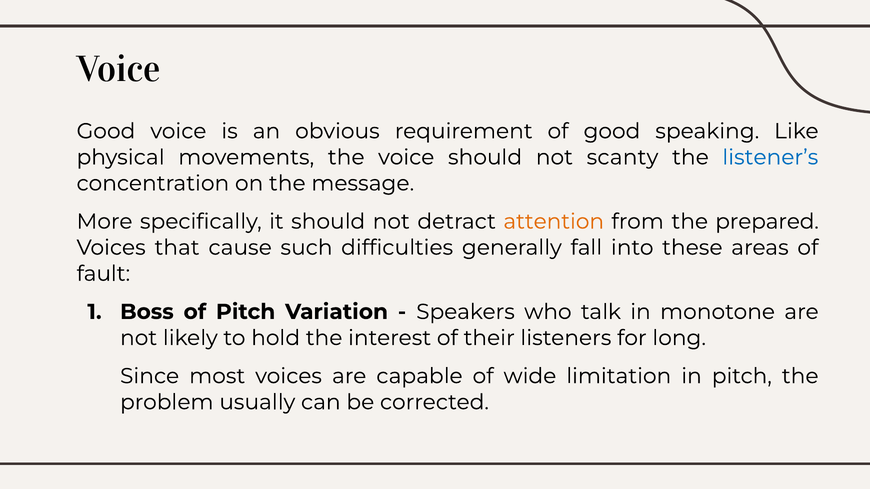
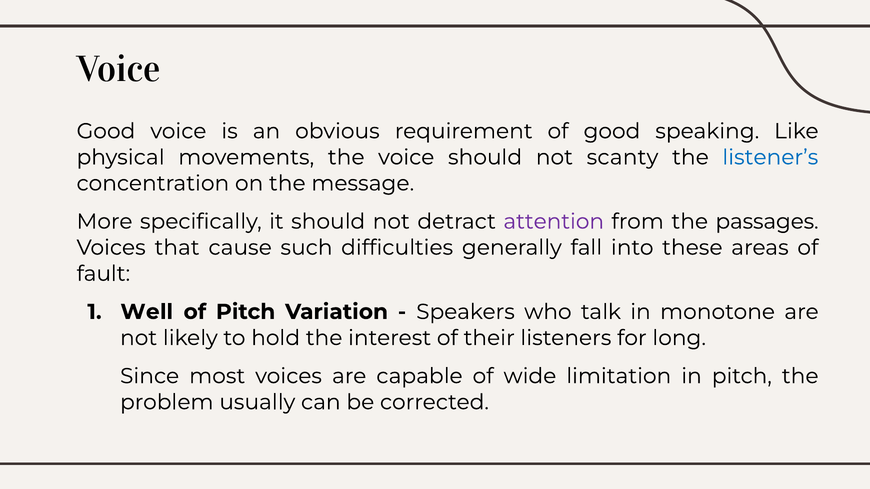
attention colour: orange -> purple (554, 222)
prepared: prepared -> passages (767, 222)
Boss: Boss -> Well (147, 312)
